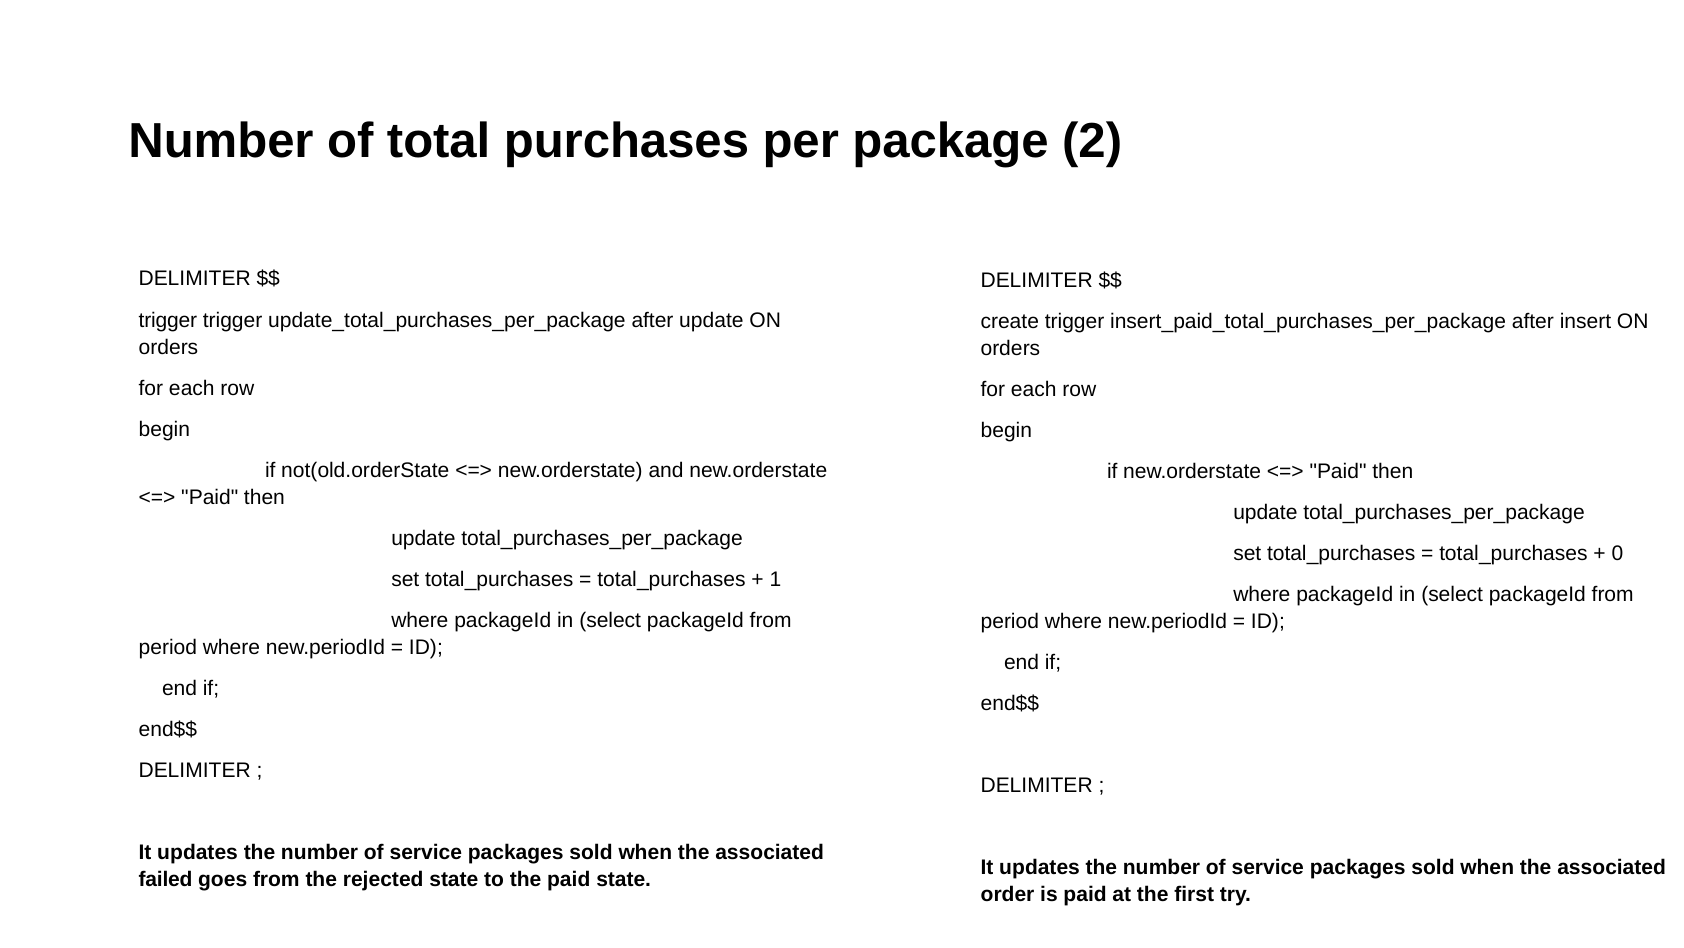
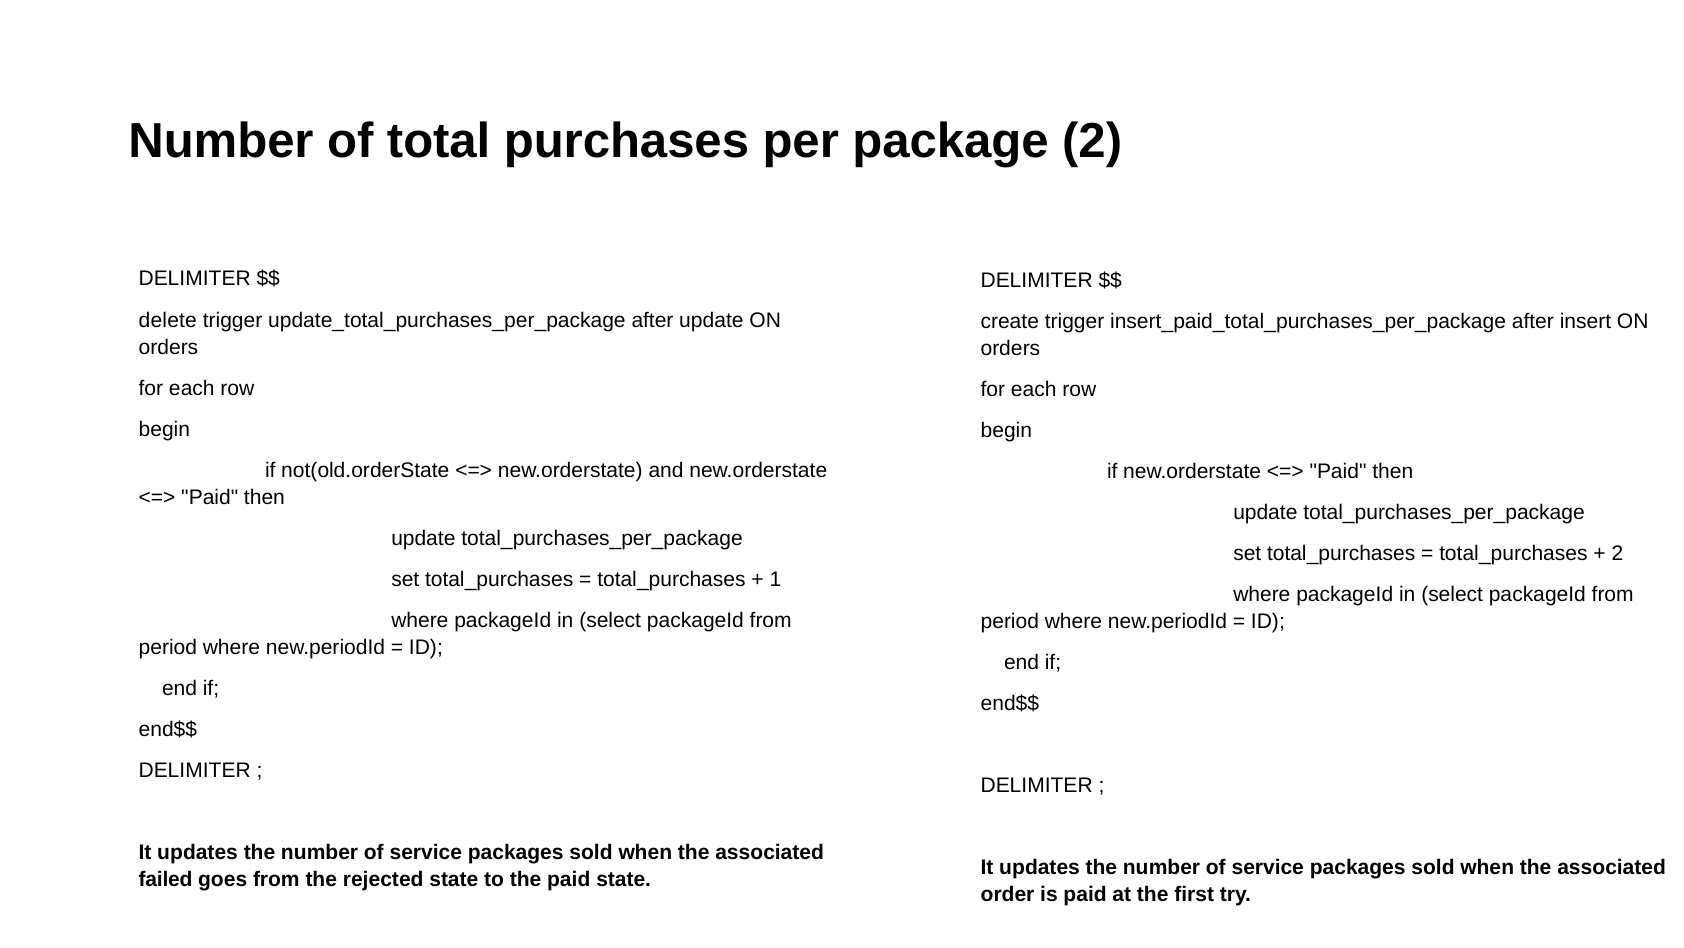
trigger: trigger -> delete (168, 320)
0: 0 -> 2 (1617, 553)
